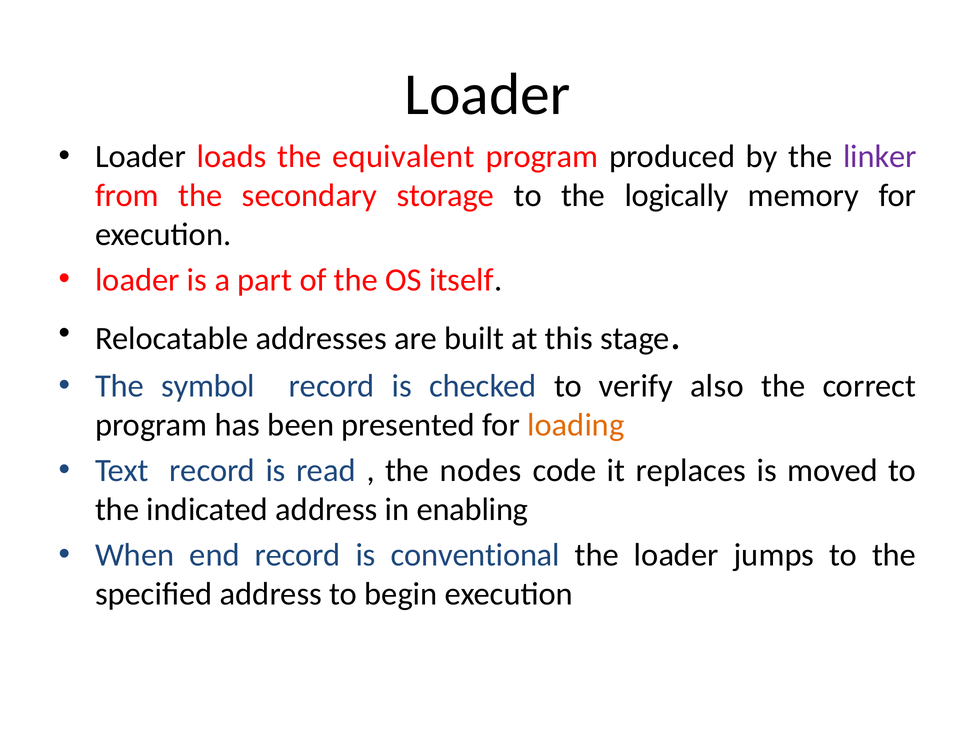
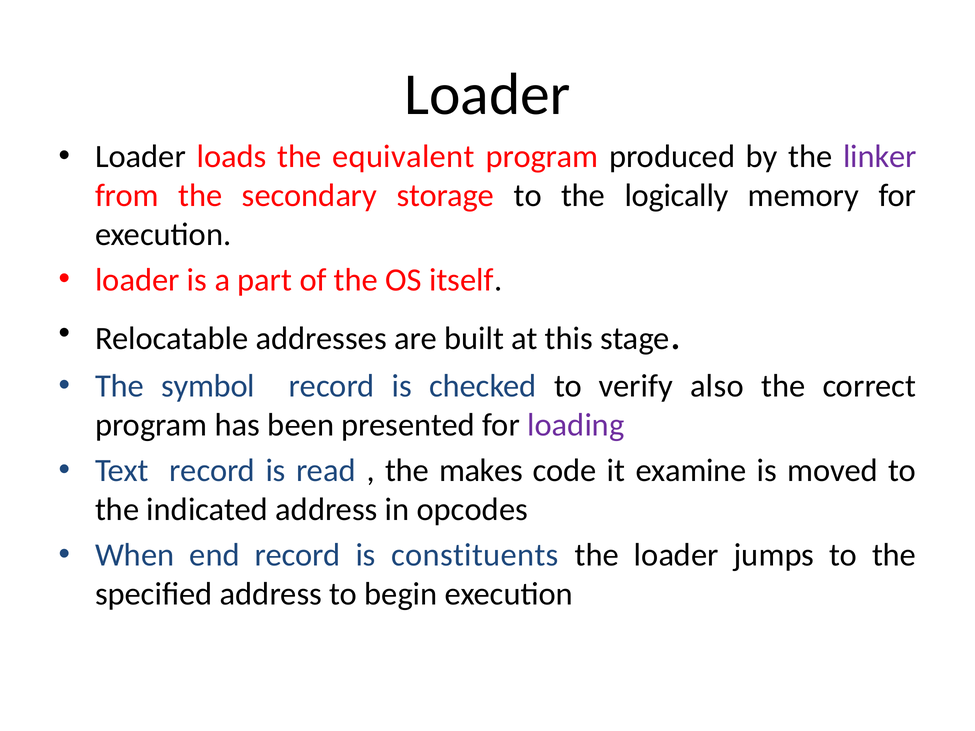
loading colour: orange -> purple (576, 425)
nodes: nodes -> makes (481, 471)
replaces: replaces -> examine (691, 471)
enabling: enabling -> opcodes (472, 510)
conventional: conventional -> constituents (475, 555)
